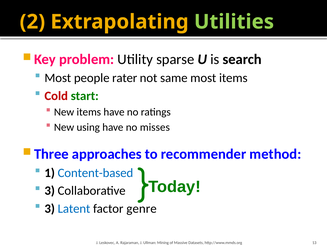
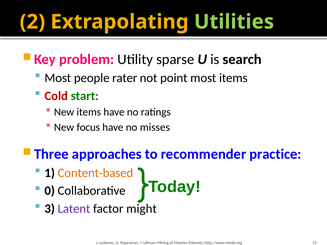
same: same -> point (174, 78)
using: using -> focus (88, 127)
method: method -> practice (275, 154)
Content-based colour: blue -> orange (95, 173)
3: 3 -> 0 (50, 191)
Latent colour: blue -> purple (74, 209)
genre: genre -> might (142, 209)
